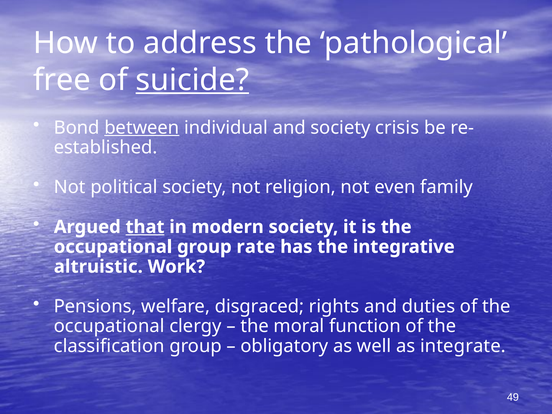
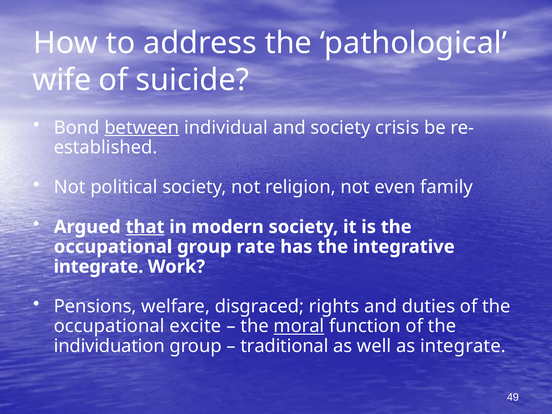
free: free -> wife (62, 80)
suicide underline: present -> none (192, 80)
altruistic: altruistic -> integrate (98, 267)
clergy: clergy -> excite (195, 326)
moral underline: none -> present (299, 326)
classification: classification -> individuation (109, 346)
obligatory: obligatory -> traditional (284, 346)
